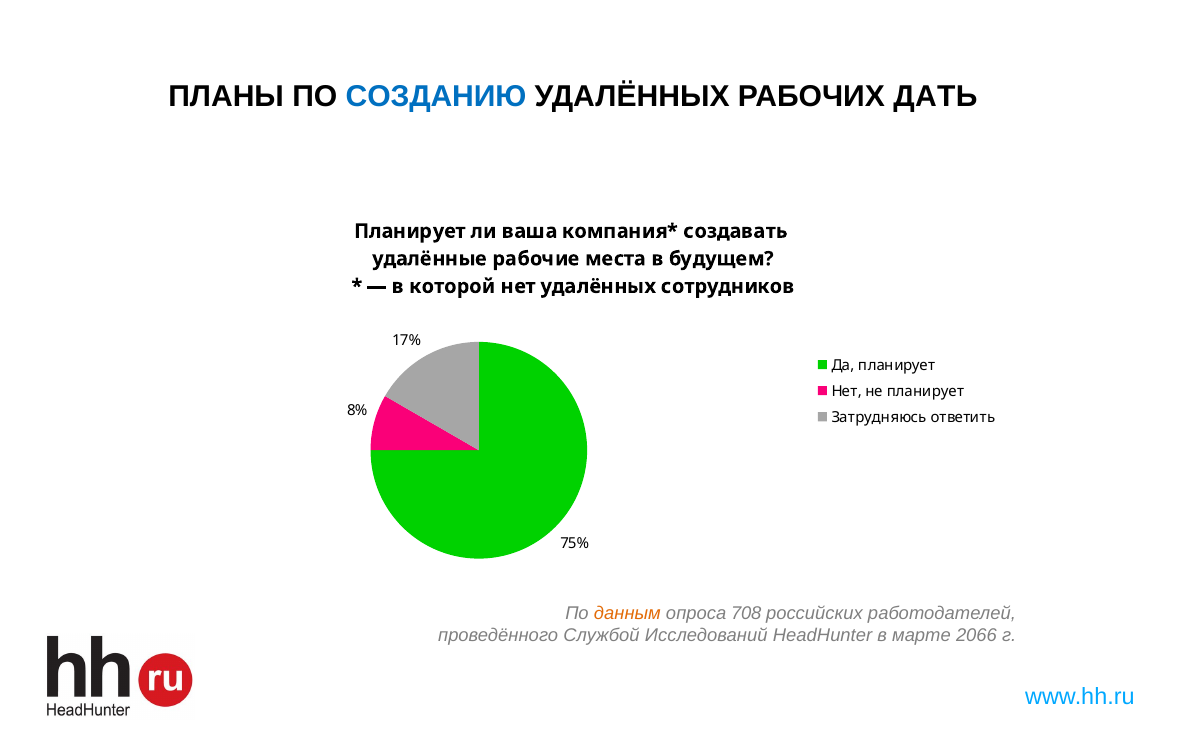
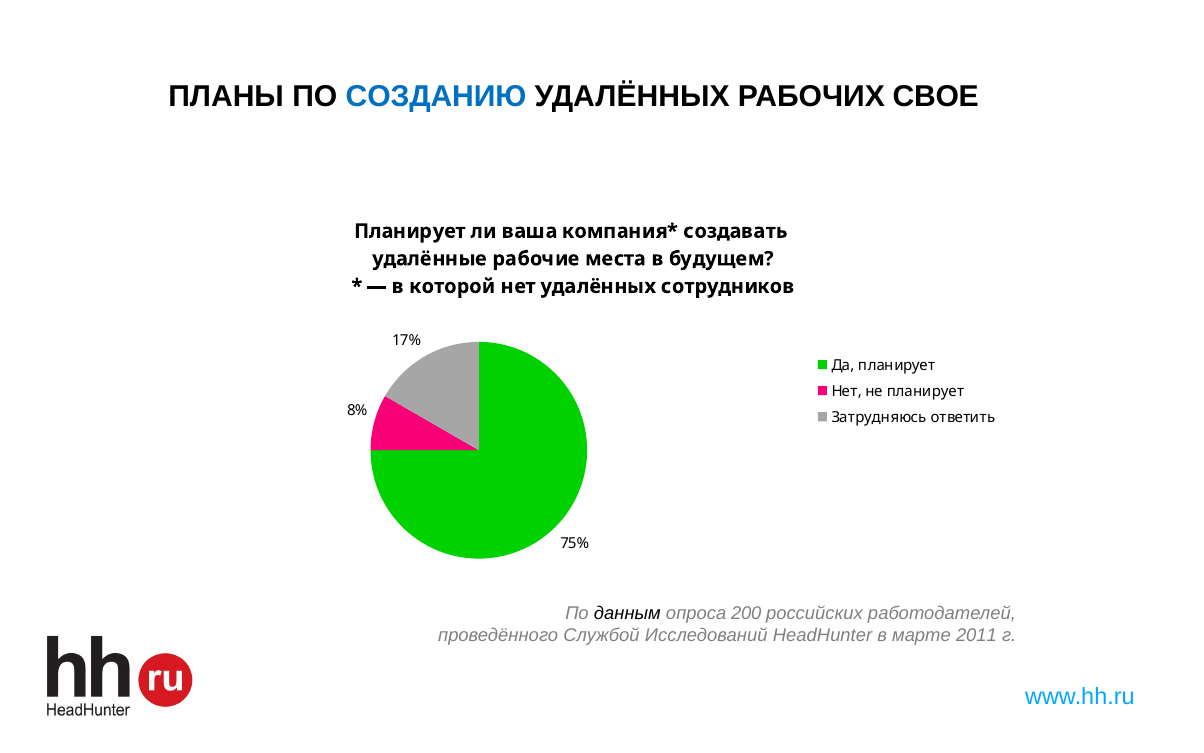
ДАТЬ: ДАТЬ -> СВОЕ (936, 96)
данным colour: orange -> black (627, 613)
708: 708 -> 200 (746, 613)
2066: 2066 -> 2011 (976, 635)
